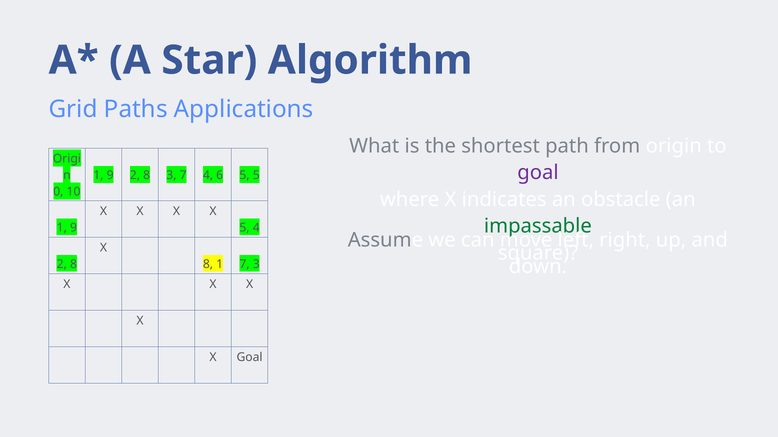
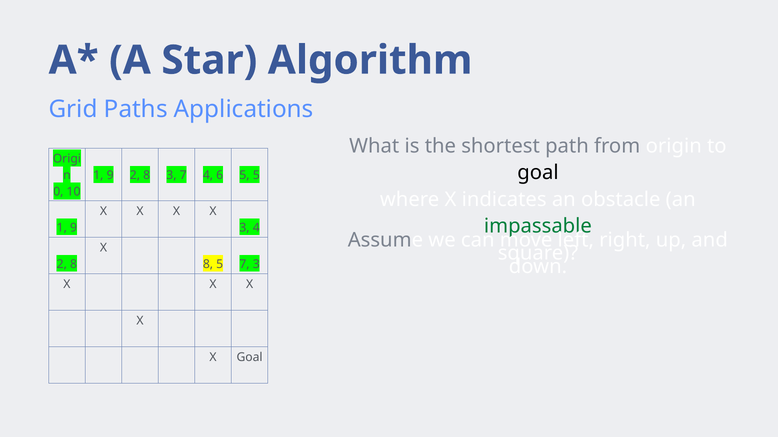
goal colour: purple -> black (538, 173)
5: 5 -> 3 (245, 228)
8 1: 1 -> 5 (220, 265)
